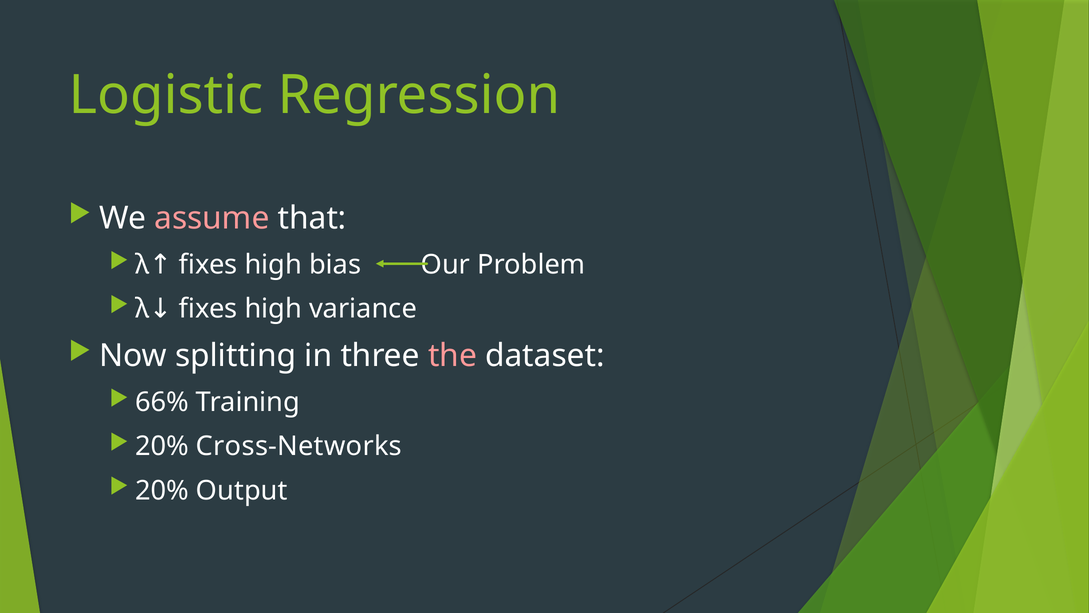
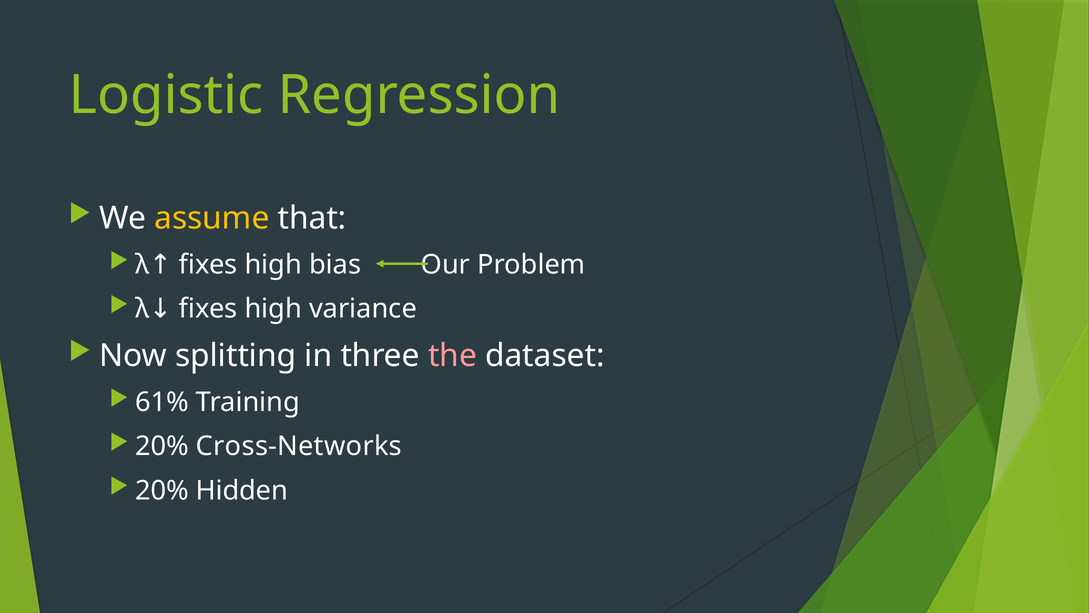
assume colour: pink -> yellow (212, 218)
66%: 66% -> 61% (162, 402)
Output: Output -> Hidden (242, 490)
